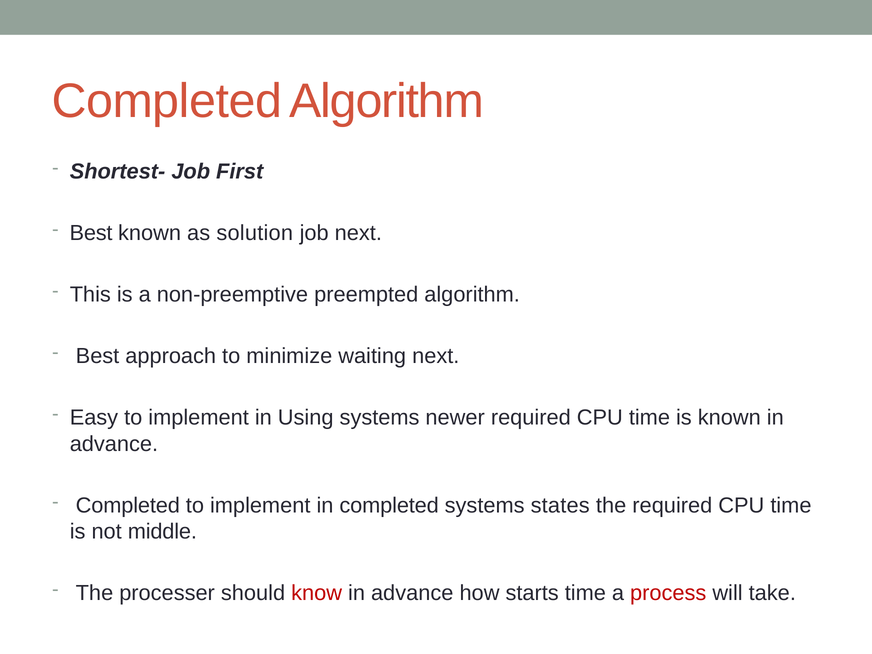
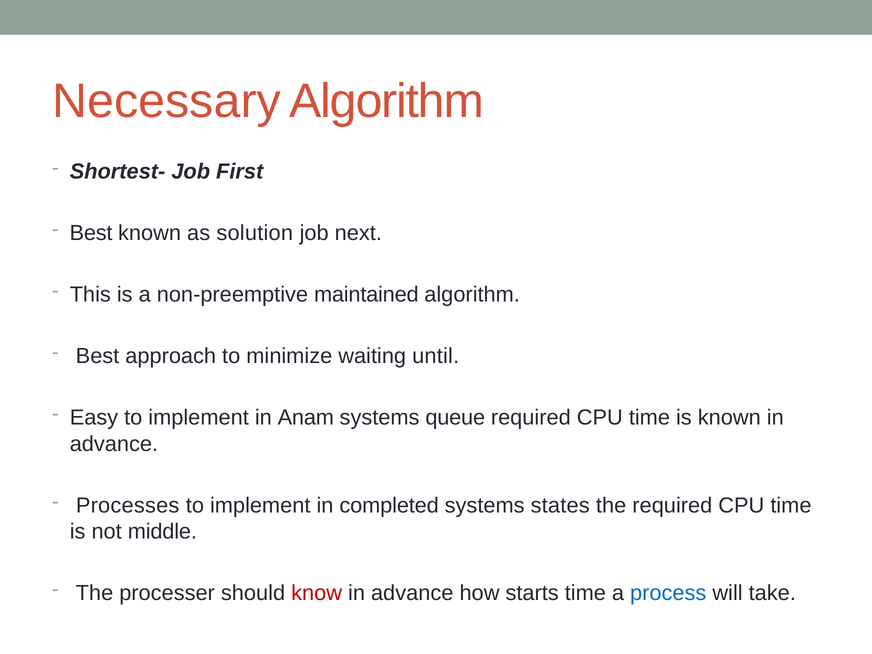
Completed: Completed -> Necessary (167, 101)
preempted: preempted -> maintained (366, 295)
waiting next: next -> until (436, 356)
Using: Using -> Anam (306, 418)
newer: newer -> queue (455, 418)
Completed: Completed -> Processes (128, 505)
process colour: red -> blue (668, 593)
